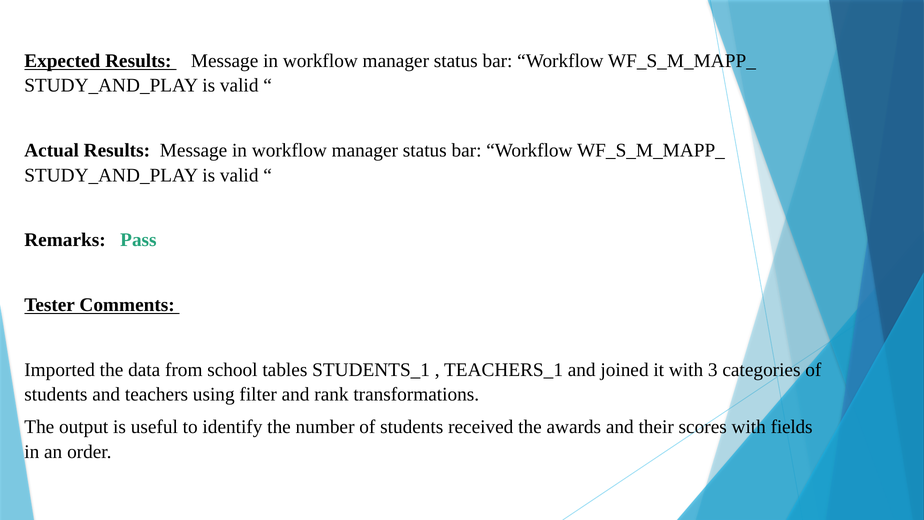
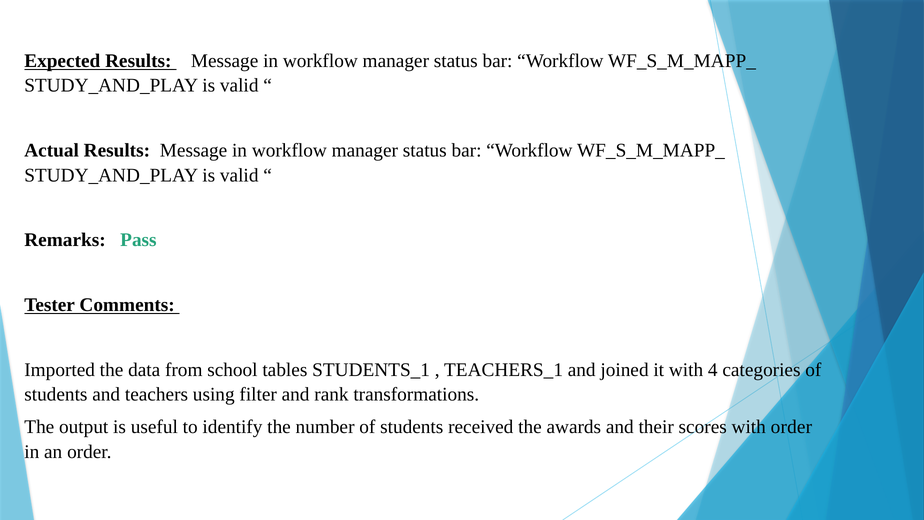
3: 3 -> 4 (713, 370)
with fields: fields -> order (791, 427)
